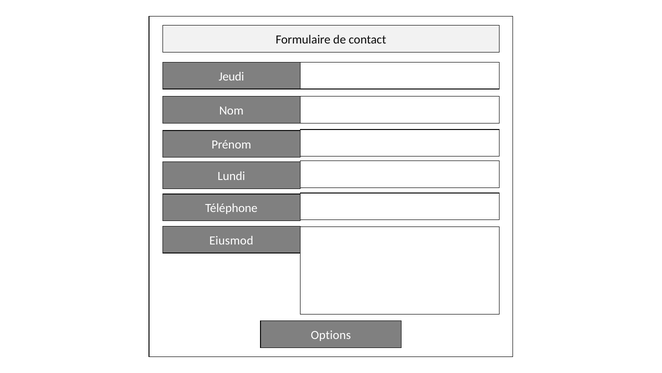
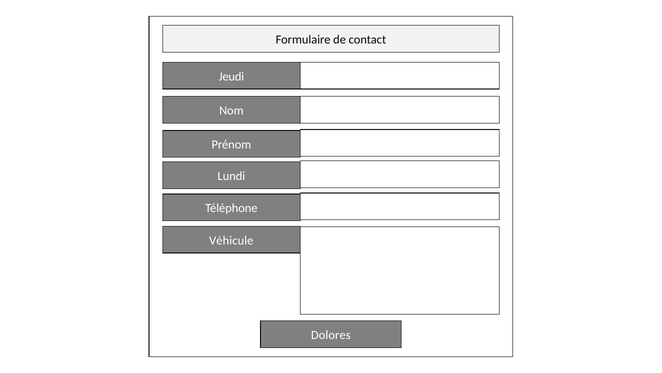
Eiusmod: Eiusmod -> Véhicule (231, 240)
Options: Options -> Dolores (331, 335)
